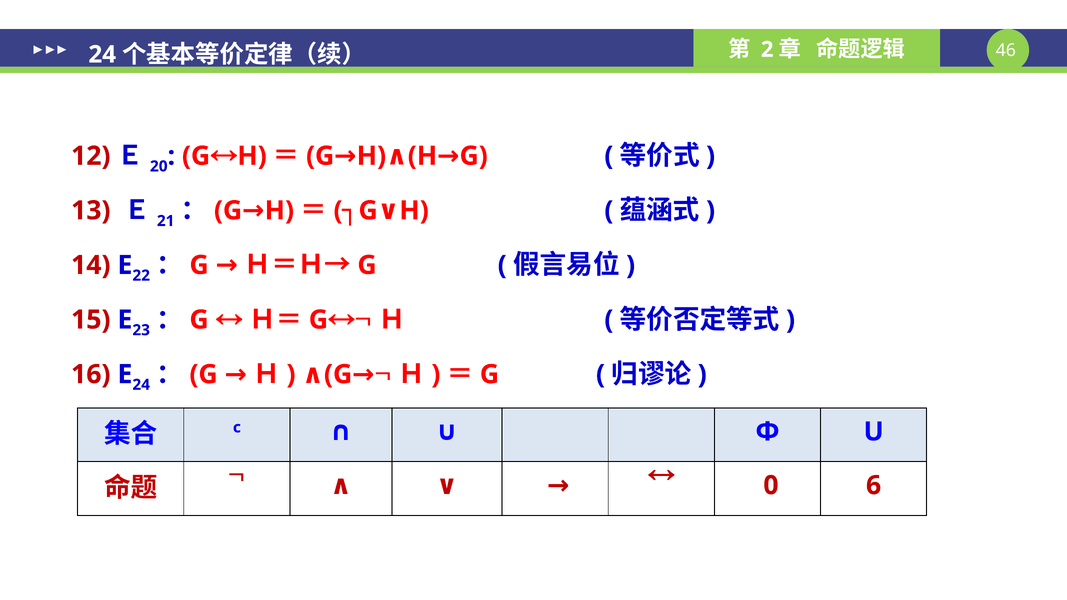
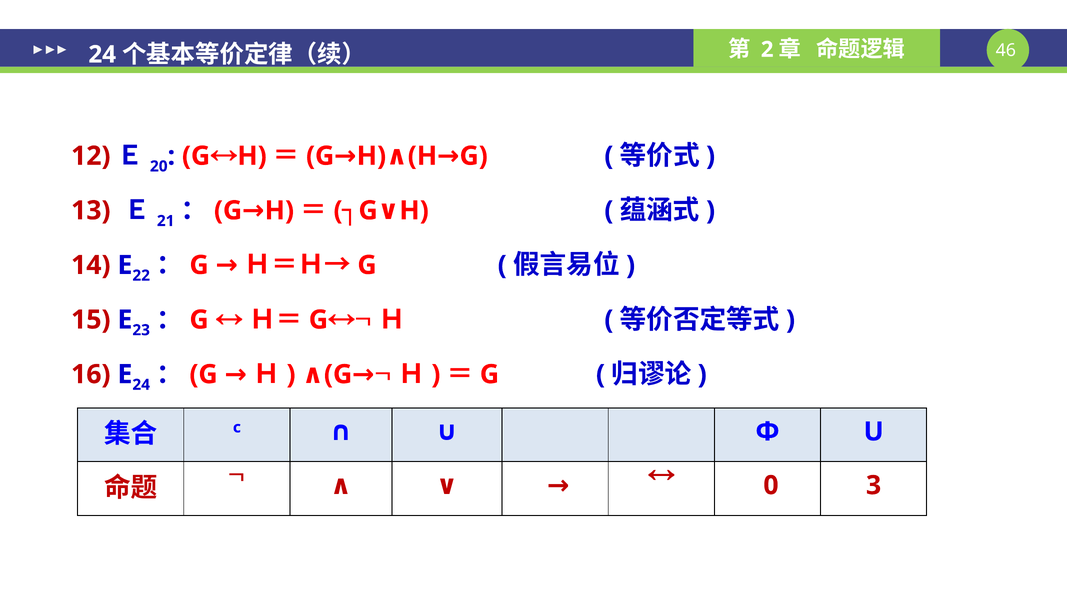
6: 6 -> 3 (874, 485)
